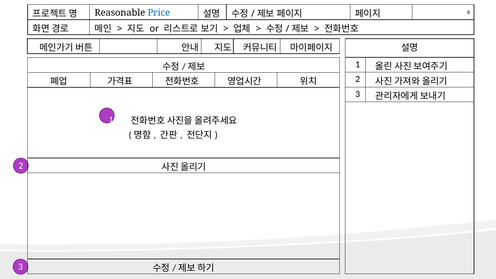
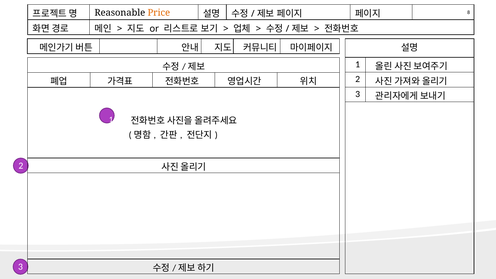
Price colour: blue -> orange (159, 13)
